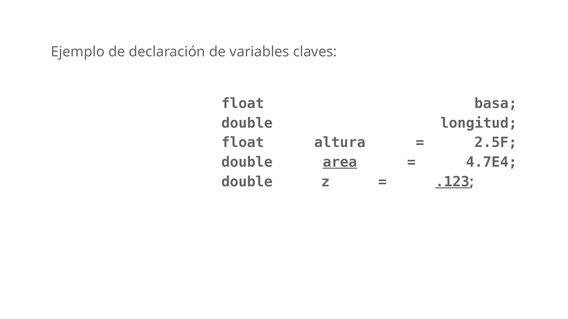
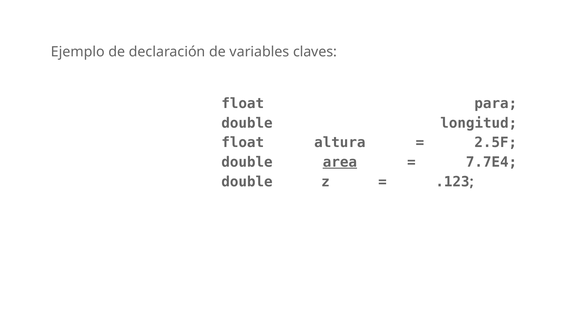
basa: basa -> para (496, 104)
4.7E4: 4.7E4 -> 7.7E4 (491, 162)
.123 underline: present -> none (452, 182)
